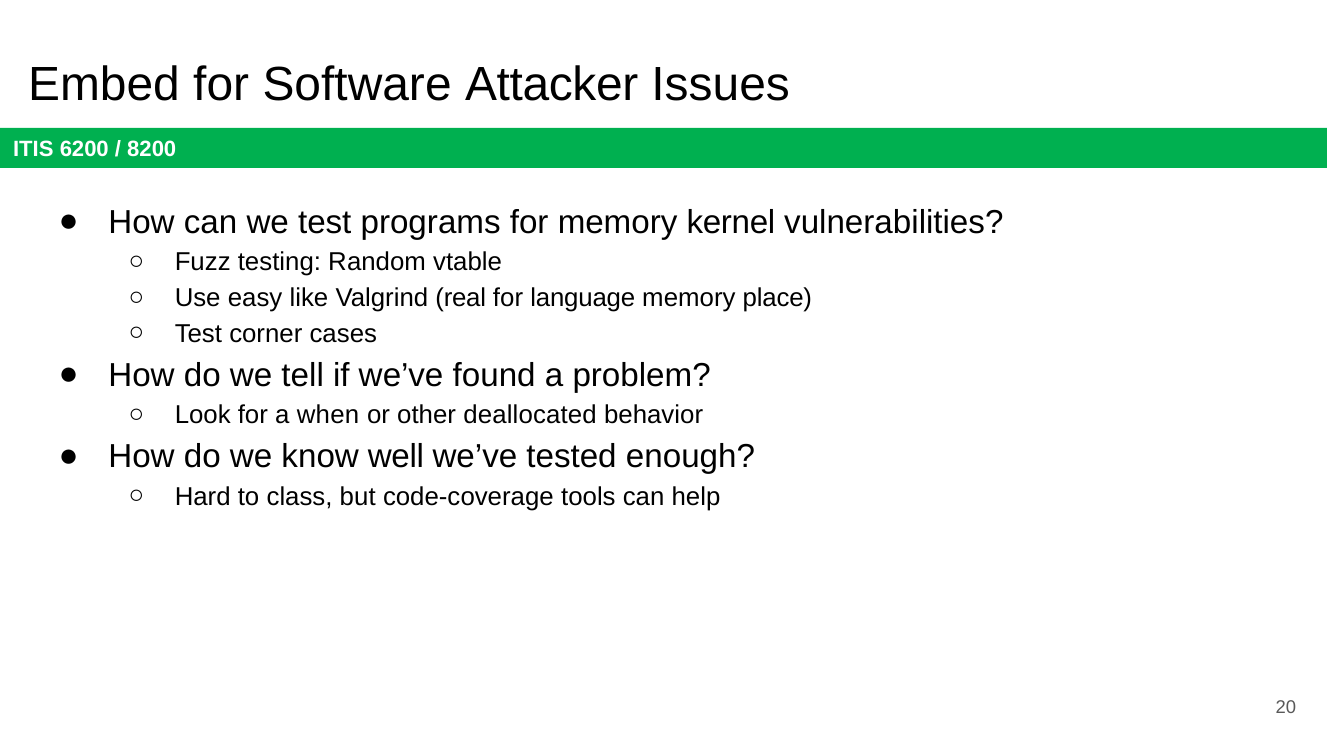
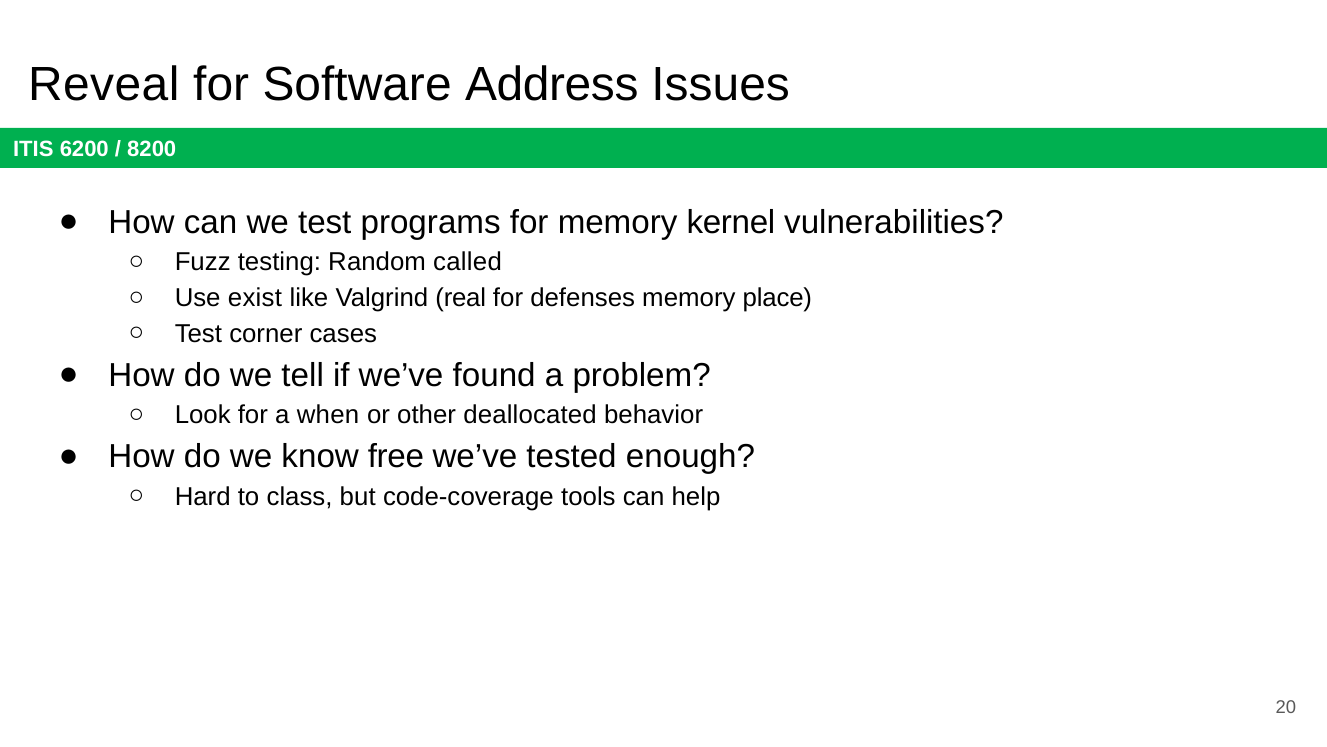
Embed: Embed -> Reveal (104, 85)
Attacker: Attacker -> Address (552, 85)
vtable: vtable -> called (468, 262)
easy: easy -> exist (255, 298)
language: language -> defenses (583, 298)
well: well -> free (396, 457)
